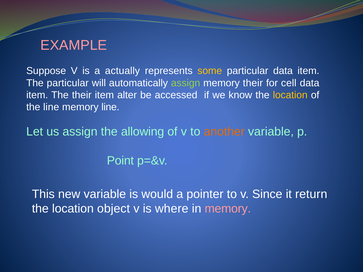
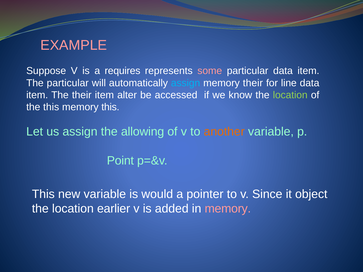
actually: actually -> requires (123, 71)
some colour: yellow -> pink (210, 71)
assign colour: light green -> light blue (186, 83)
cell: cell -> line (289, 83)
location colour: yellow -> light green (290, 95)
the line: line -> this (51, 107)
memory line: line -> this (110, 107)
return: return -> object (311, 194)
object: object -> earlier (114, 209)
where: where -> added (172, 209)
